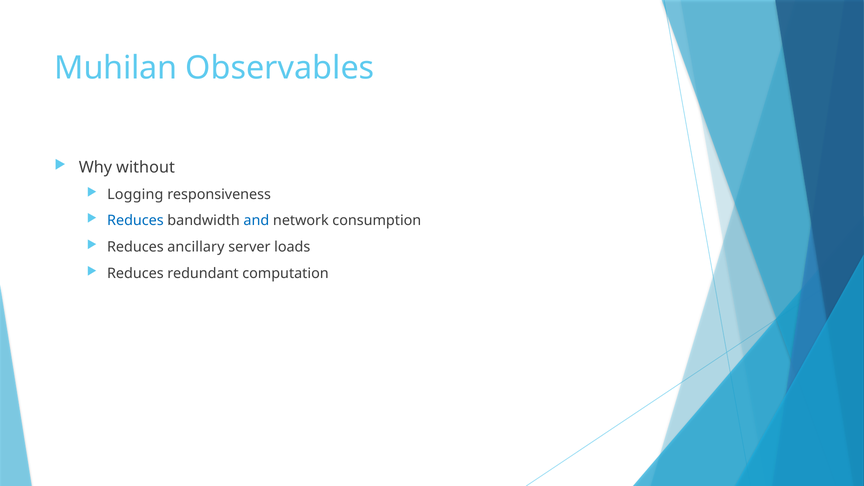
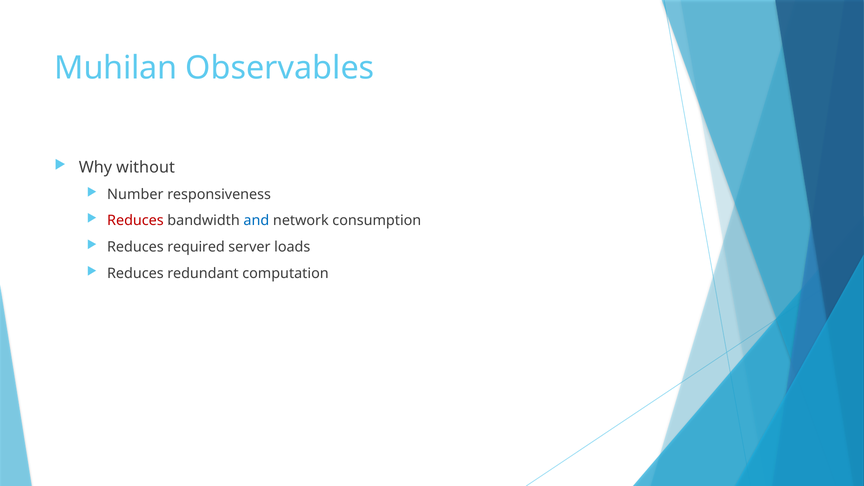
Logging: Logging -> Number (135, 194)
Reduces colour: blue -> red (135, 221)
ancillary: ancillary -> required (196, 247)
